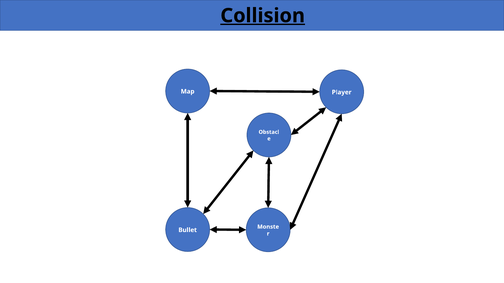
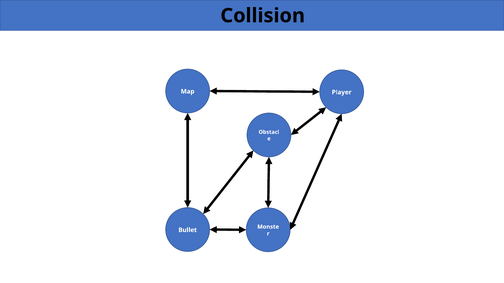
Collision underline: present -> none (263, 16)
